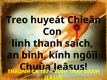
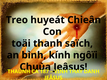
linh: linh -> toäi (21, 44)
